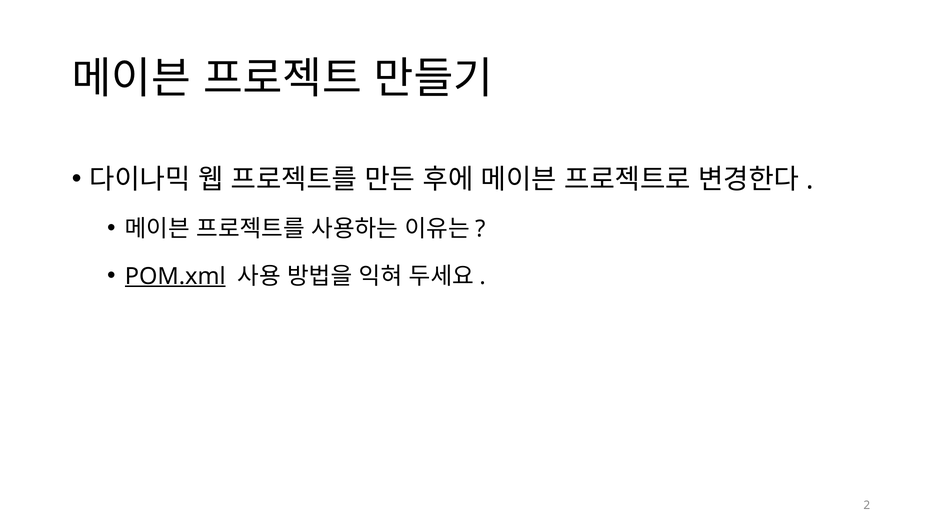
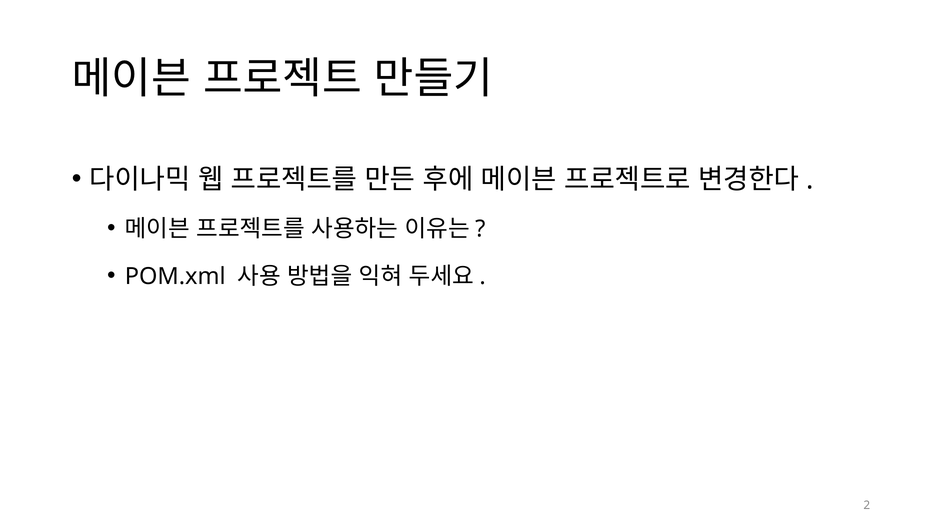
POM.xml underline: present -> none (175, 276)
